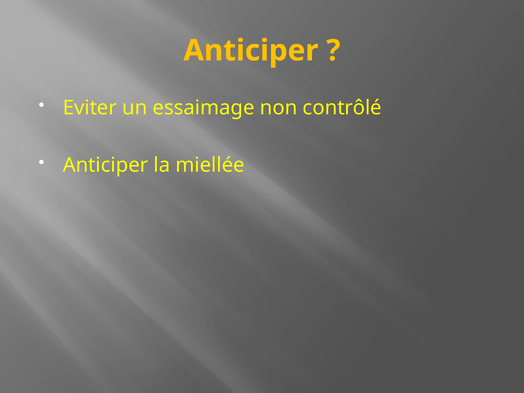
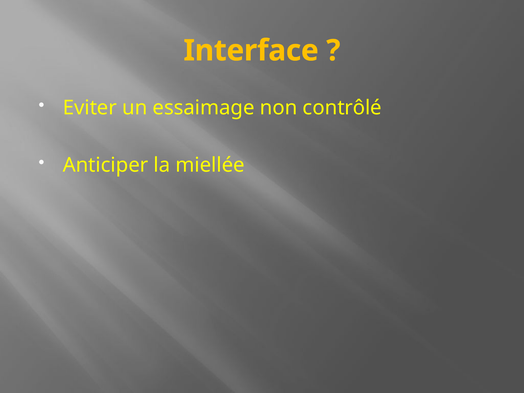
Anticiper: Anticiper -> Interface (251, 51)
